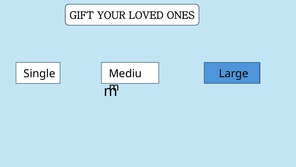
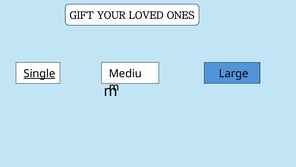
Single underline: none -> present (39, 73)
